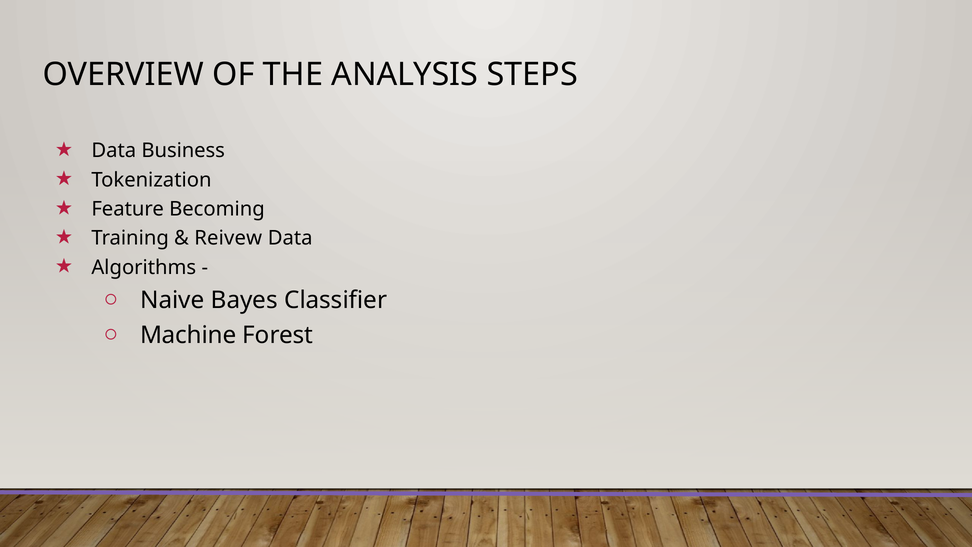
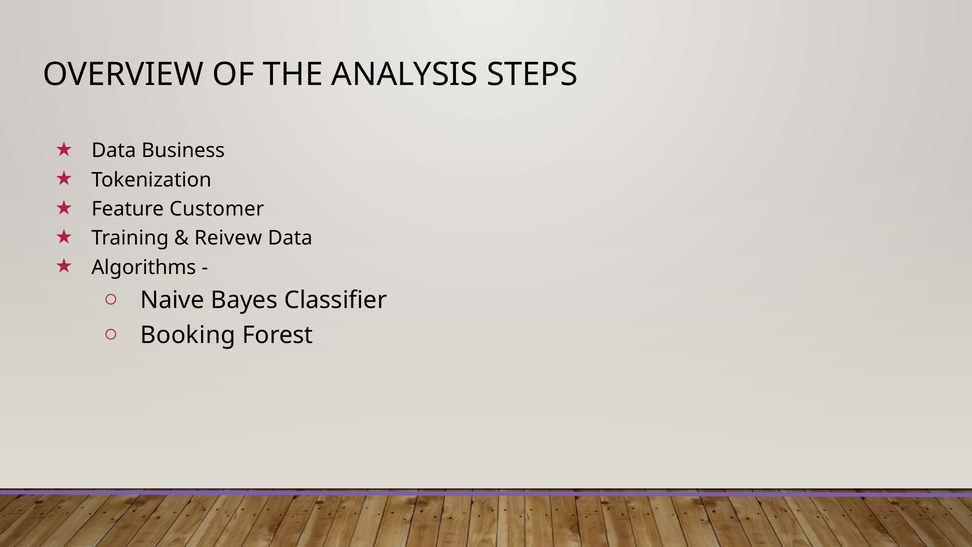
Becoming: Becoming -> Customer (217, 209)
Machine: Machine -> Booking (188, 335)
